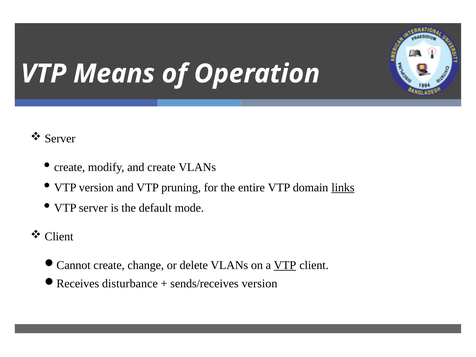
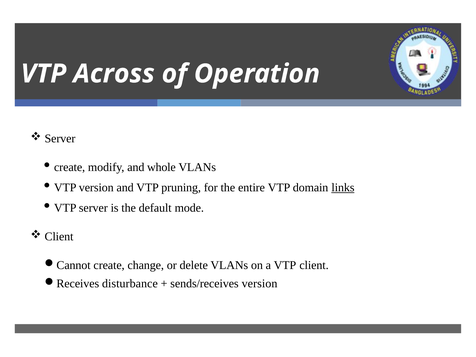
Means: Means -> Across (114, 74)
and create: create -> whole (161, 167)
VTP underline: present -> none (285, 265)
